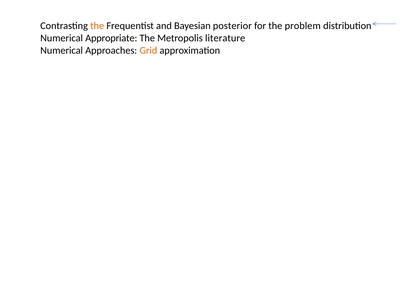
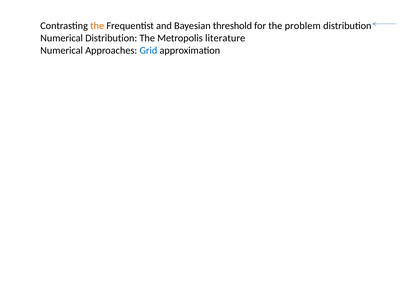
posterior: posterior -> threshold (232, 26)
Numerical Appropriate: Appropriate -> Distribution (111, 38)
Grid colour: orange -> blue (148, 51)
